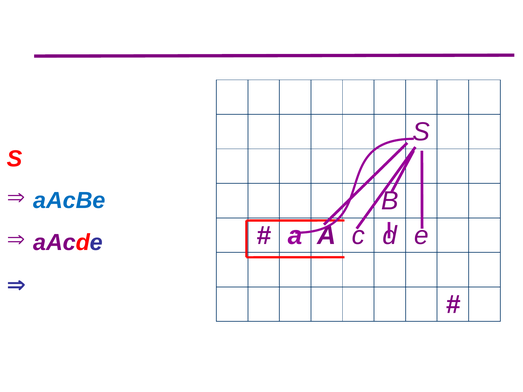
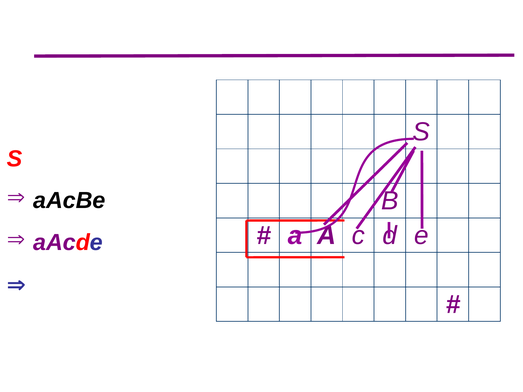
aAcBe colour: blue -> black (69, 201)
